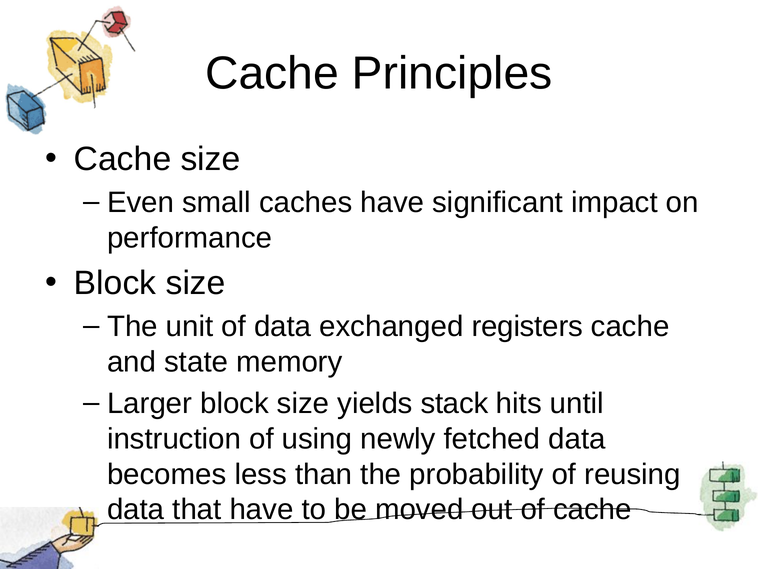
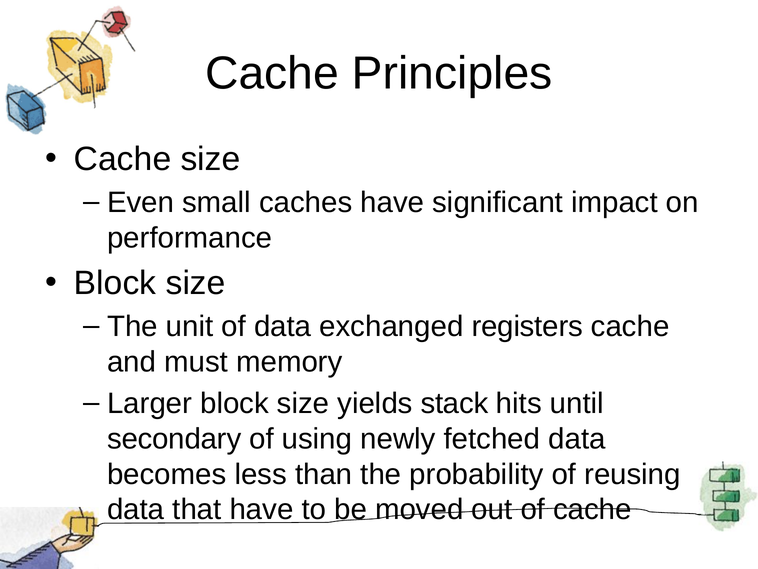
state: state -> must (196, 362)
instruction: instruction -> secondary (174, 439)
